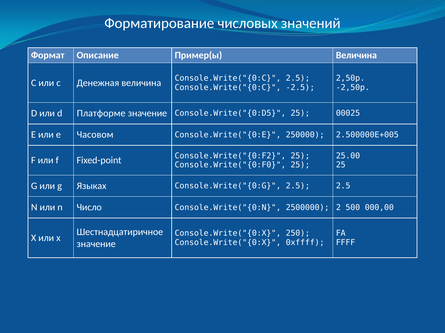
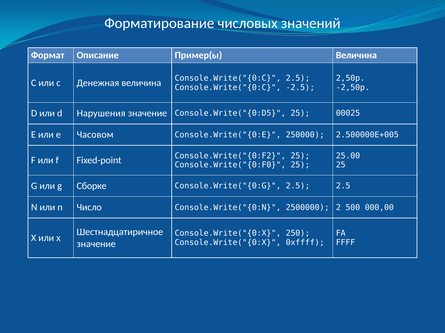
Платформе: Платформе -> Нарушения (101, 114)
Языках: Языках -> Сборке (92, 186)
